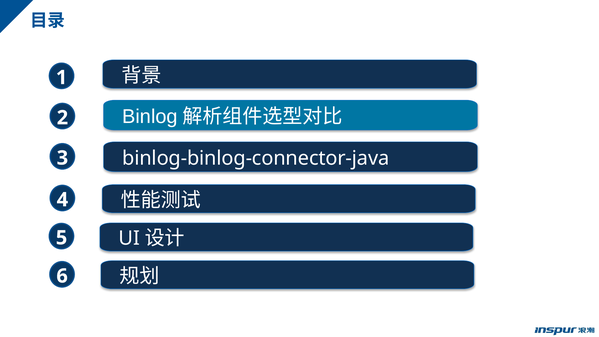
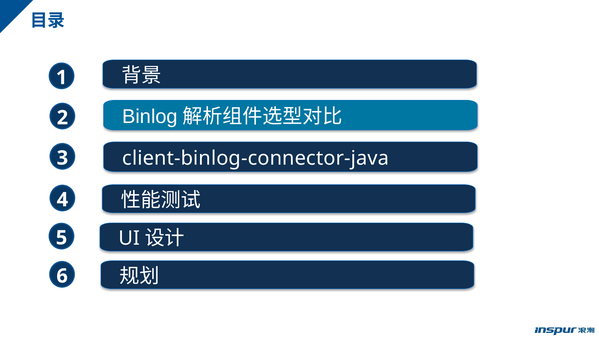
binlog-binlog-connector-java: binlog-binlog-connector-java -> client-binlog-connector-java (256, 158)
